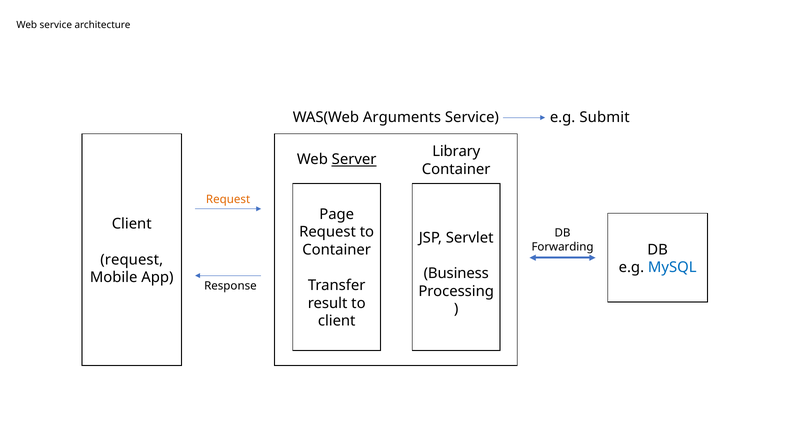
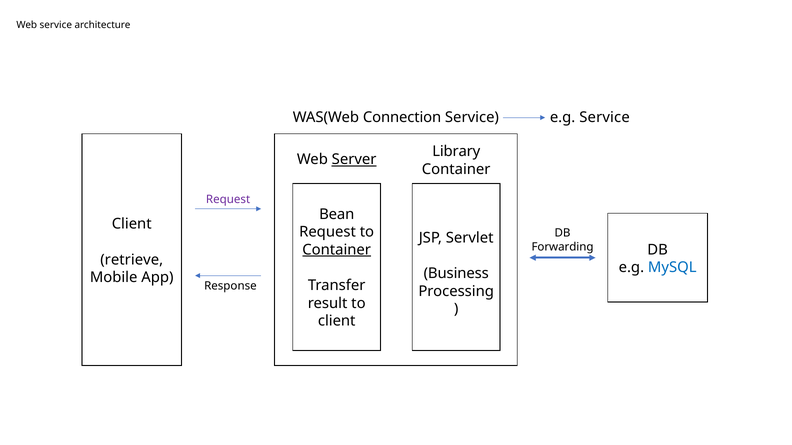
Arguments: Arguments -> Connection (402, 117)
e.g Submit: Submit -> Service (605, 117)
Request colour: orange -> purple (228, 200)
Page: Page -> Bean (337, 214)
Container underline: none -> present (337, 250)
request: request -> retrieve (132, 260)
